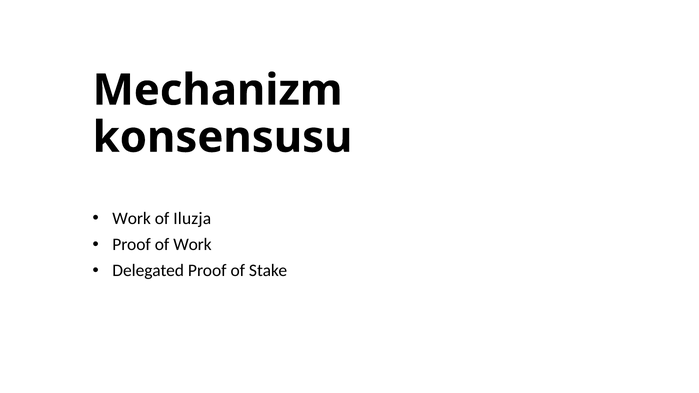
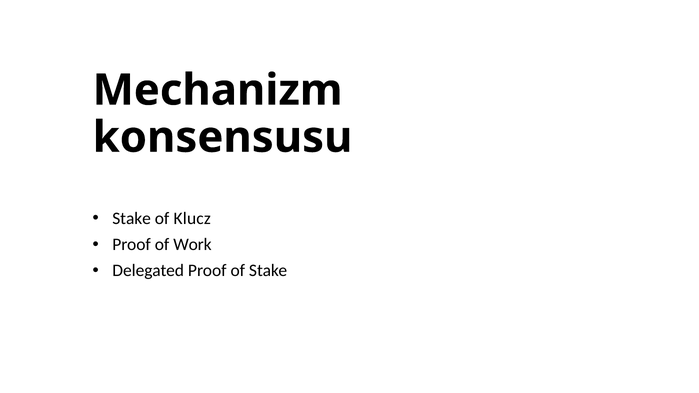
Work: Work -> Stake (132, 218)
Iluzja: Iluzja -> Klucz (192, 218)
